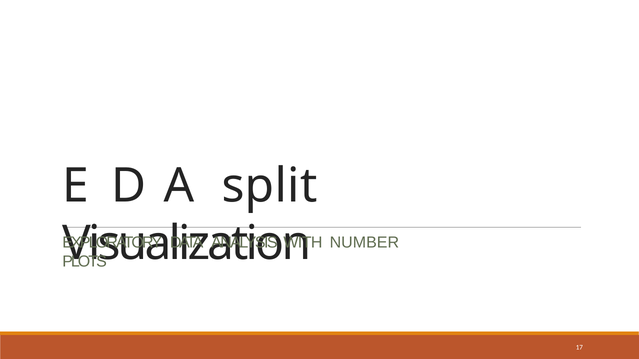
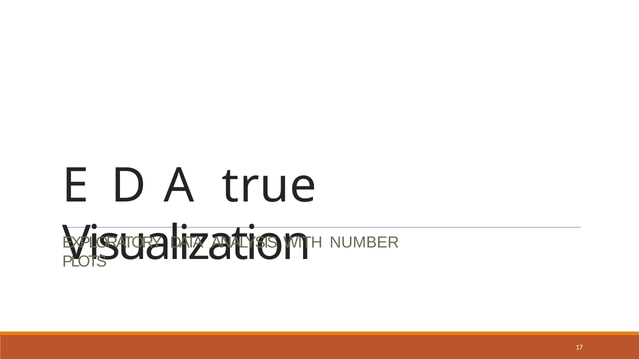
split: split -> true (269, 186)
